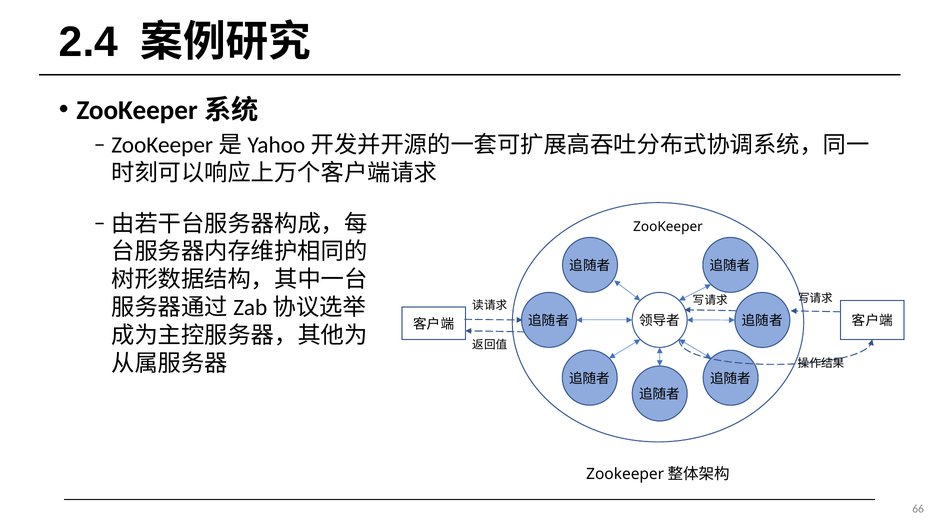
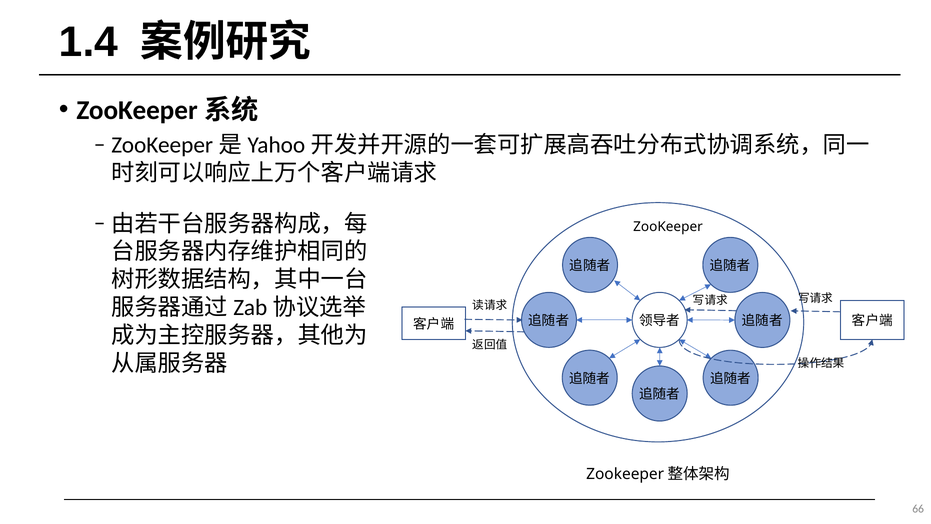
2.4: 2.4 -> 1.4 (89, 42)
